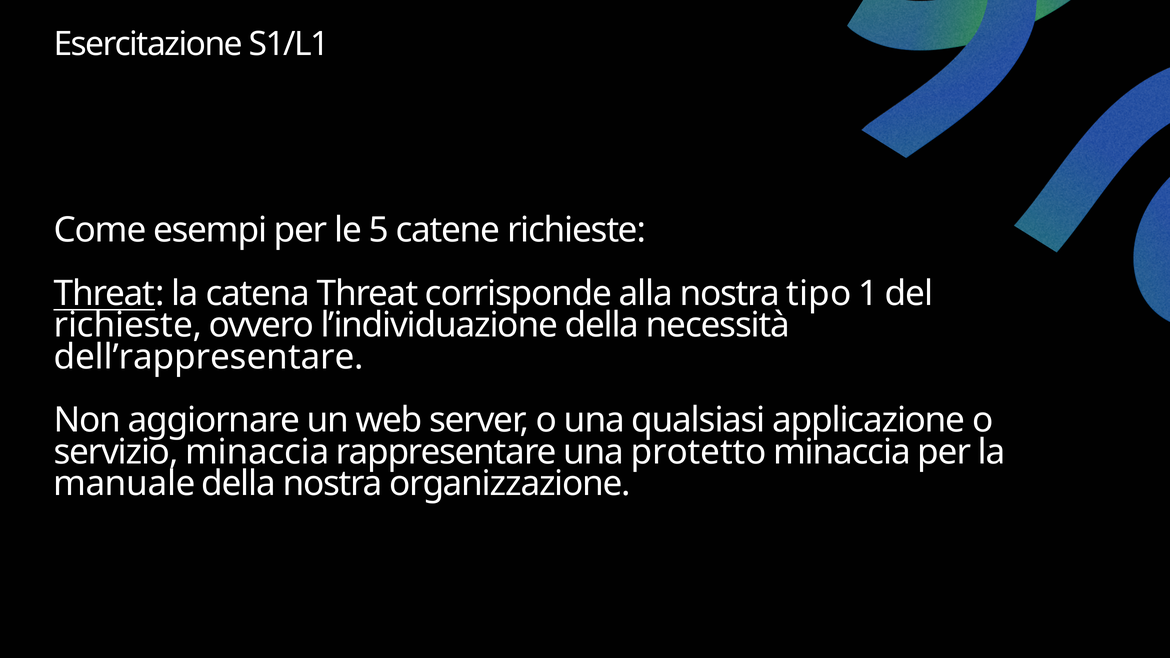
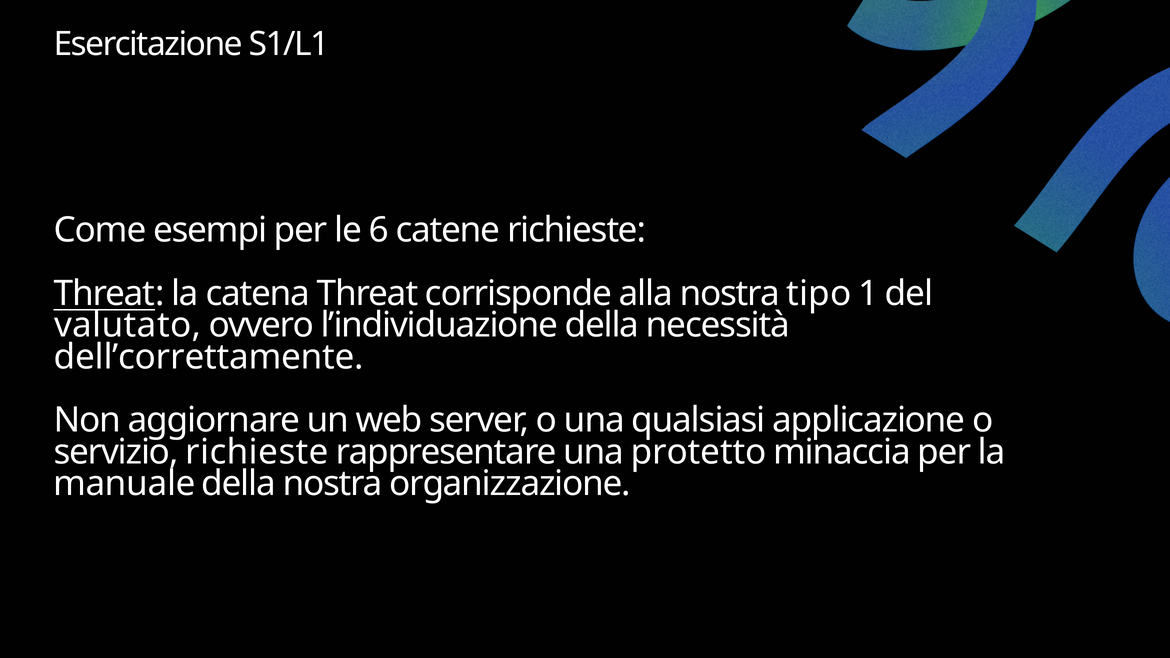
5: 5 -> 6 (379, 230)
richieste: richieste -> valutato (128, 325)
dell’rappresentare: dell’rappresentare -> dell’correttamente (209, 357)
servizio minaccia: minaccia -> richieste (257, 452)
